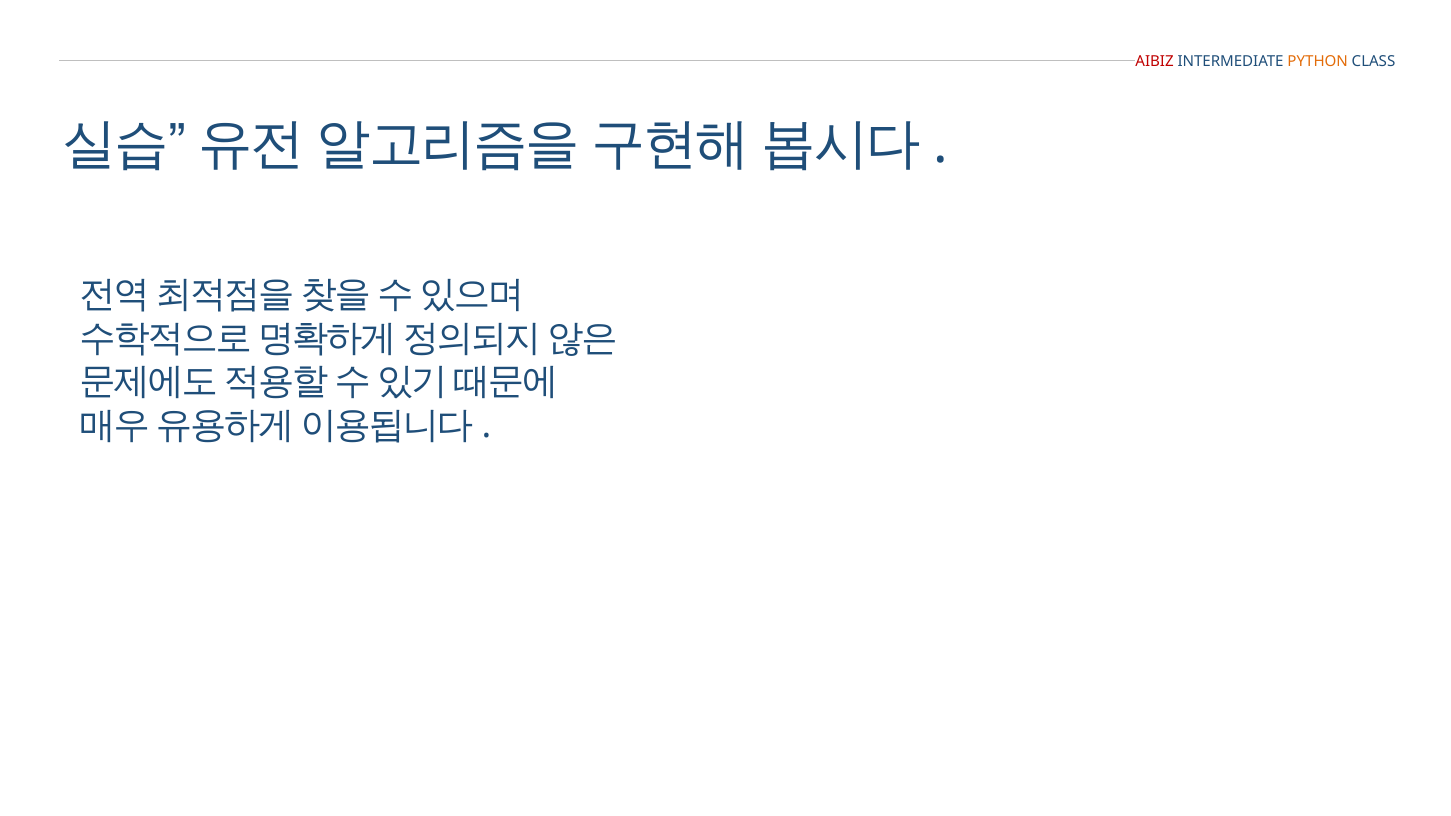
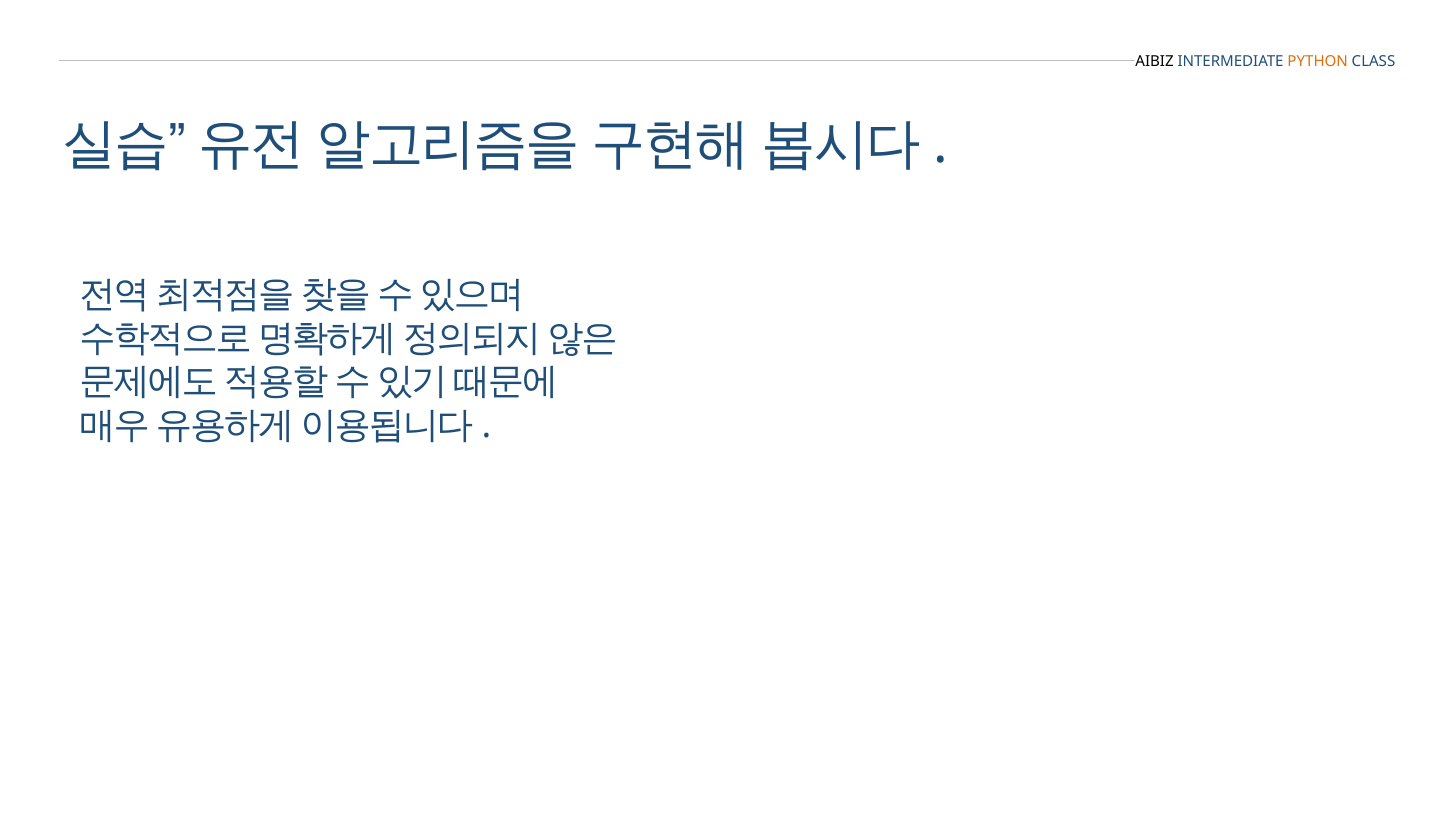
AIBIZ colour: red -> black (1155, 62)
